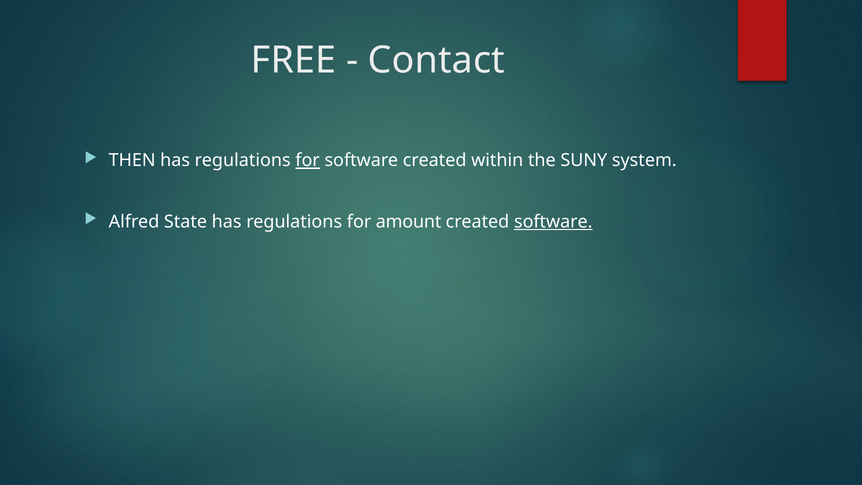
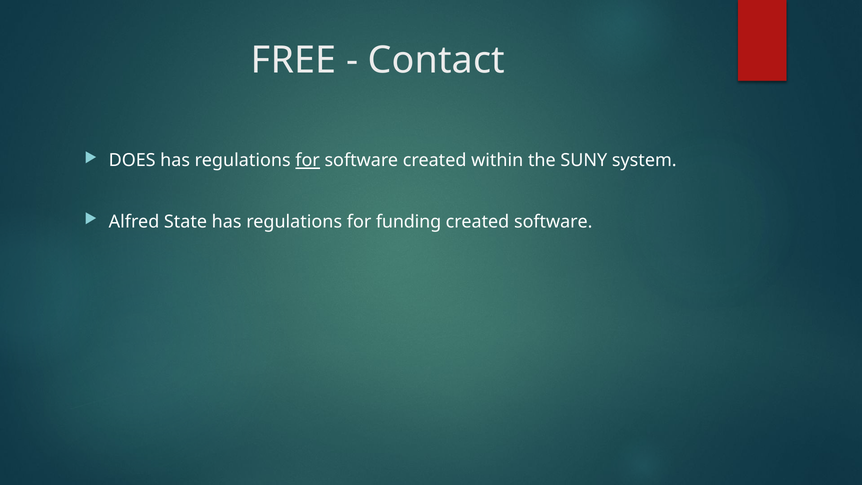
THEN: THEN -> DOES (132, 160)
amount: amount -> funding (409, 222)
software underline: present -> none (553, 222)
